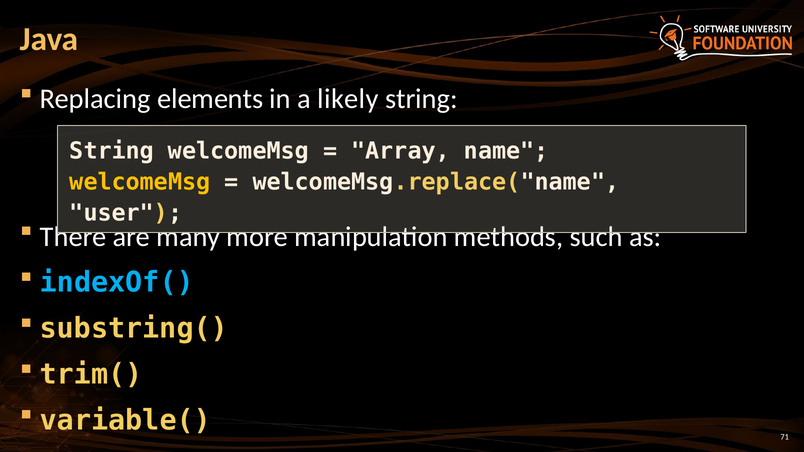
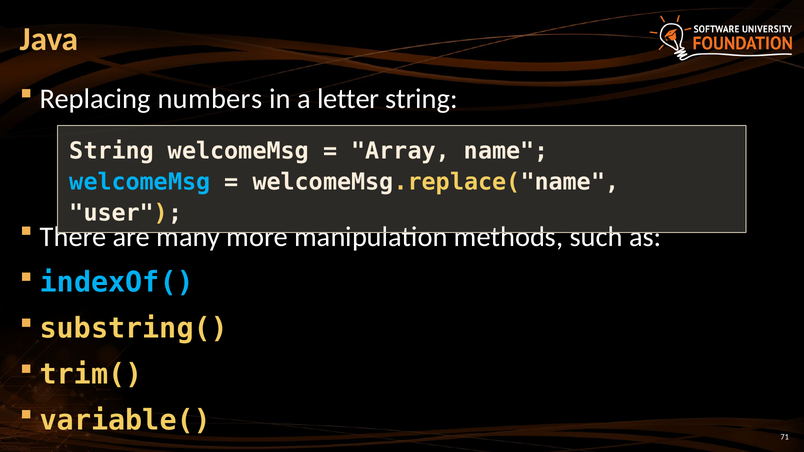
elements: elements -> numbers (210, 99)
likely: likely -> letter (348, 99)
welcomeMsg colour: yellow -> light blue (140, 182)
